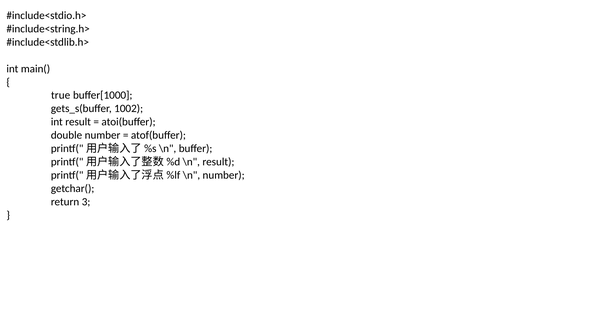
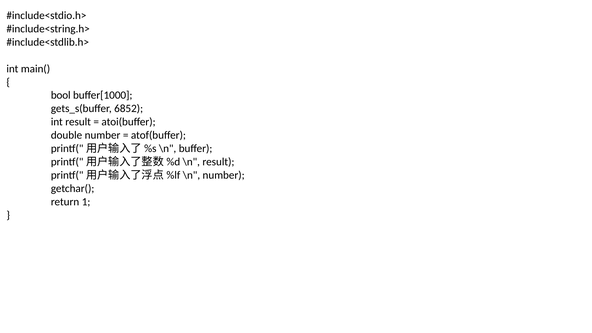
true: true -> bool (61, 95)
1002: 1002 -> 6852 (129, 109)
3: 3 -> 1 (86, 202)
